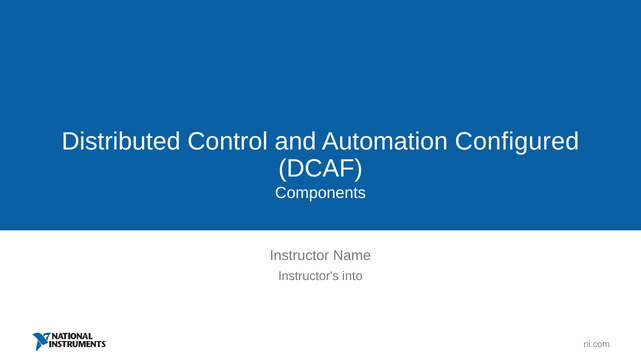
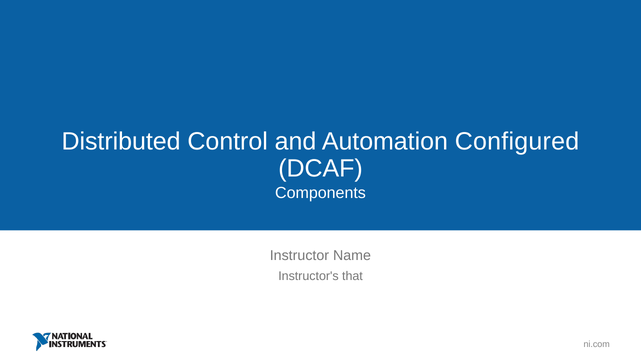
into: into -> that (352, 276)
